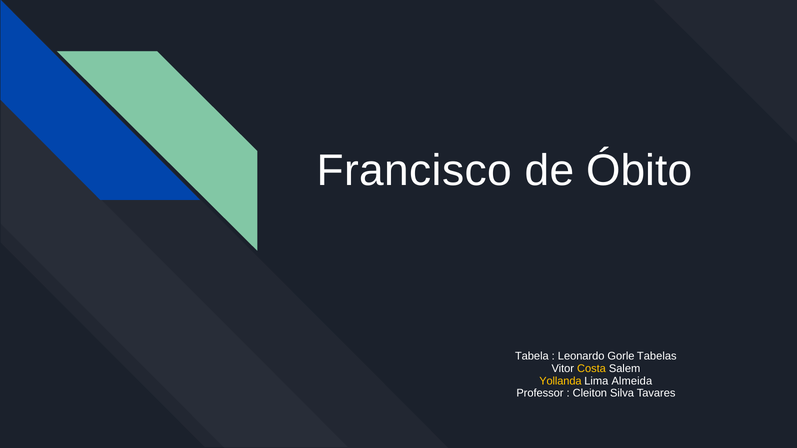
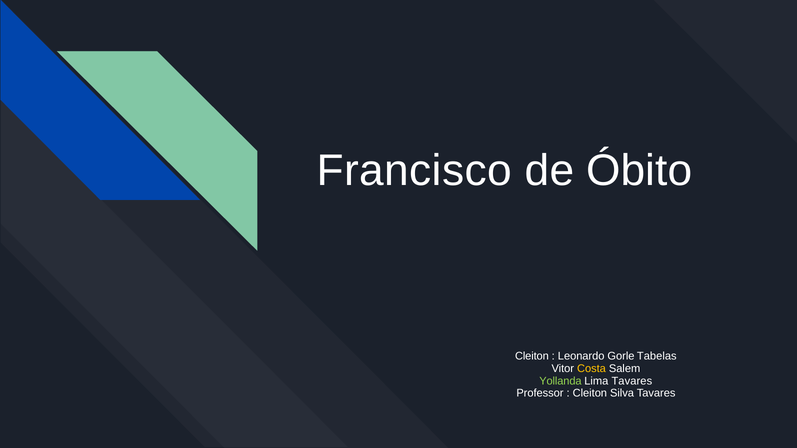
Tabela: Tabela -> Cleiton (532, 356)
Yollanda colour: yellow -> light green (560, 381)
Lima Almeida: Almeida -> Tavares (632, 381)
